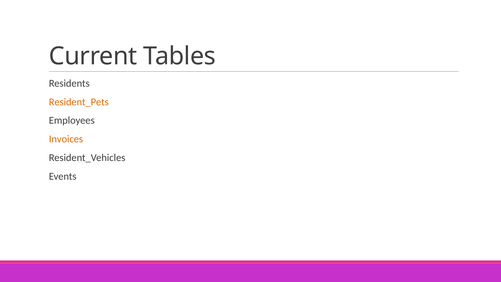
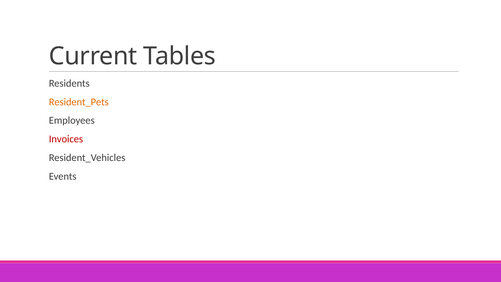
Invoices colour: orange -> red (66, 139)
